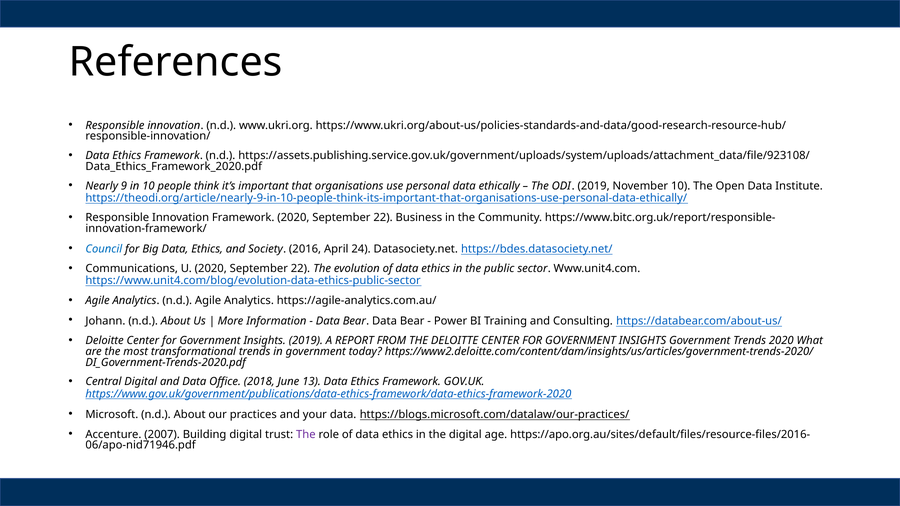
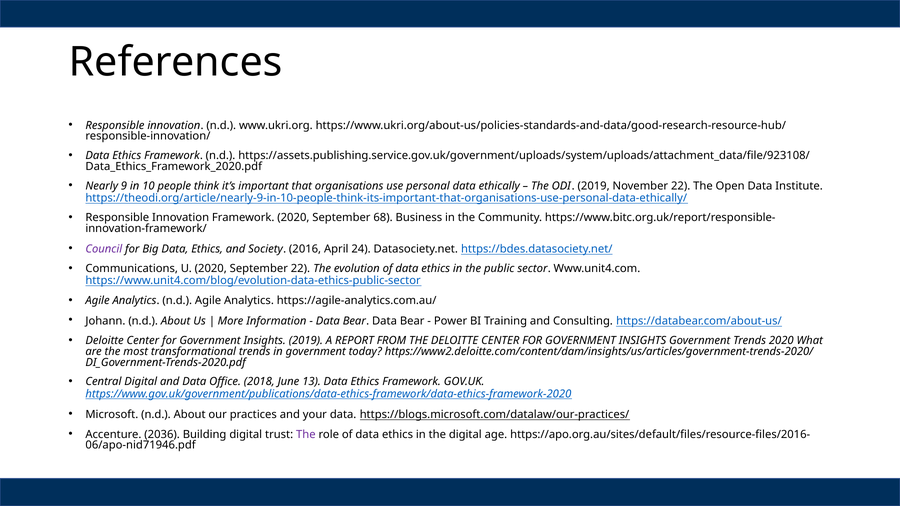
November 10: 10 -> 22 (681, 186)
Framework 2020 September 22: 22 -> 68 (383, 218)
Council colour: blue -> purple (104, 249)
2007: 2007 -> 2036 (162, 435)
